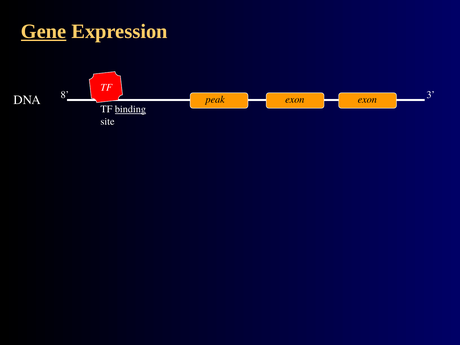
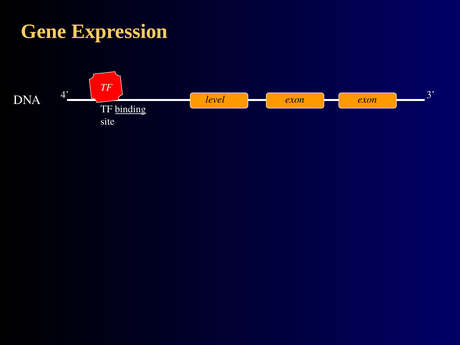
Gene underline: present -> none (44, 31)
8: 8 -> 4 (65, 95)
peak: peak -> level (215, 99)
